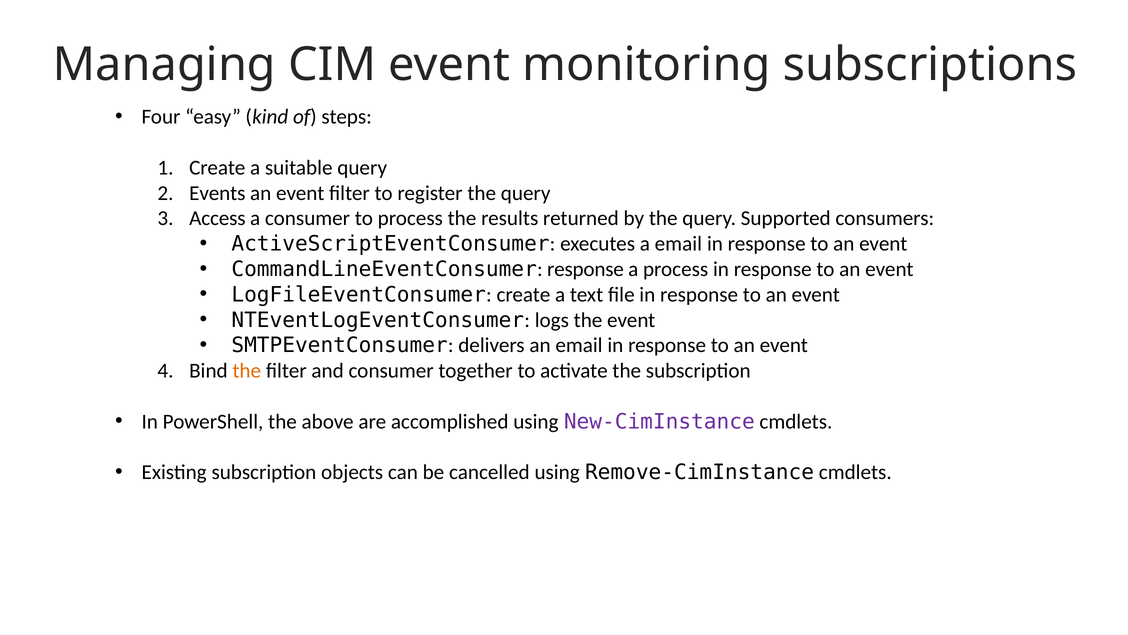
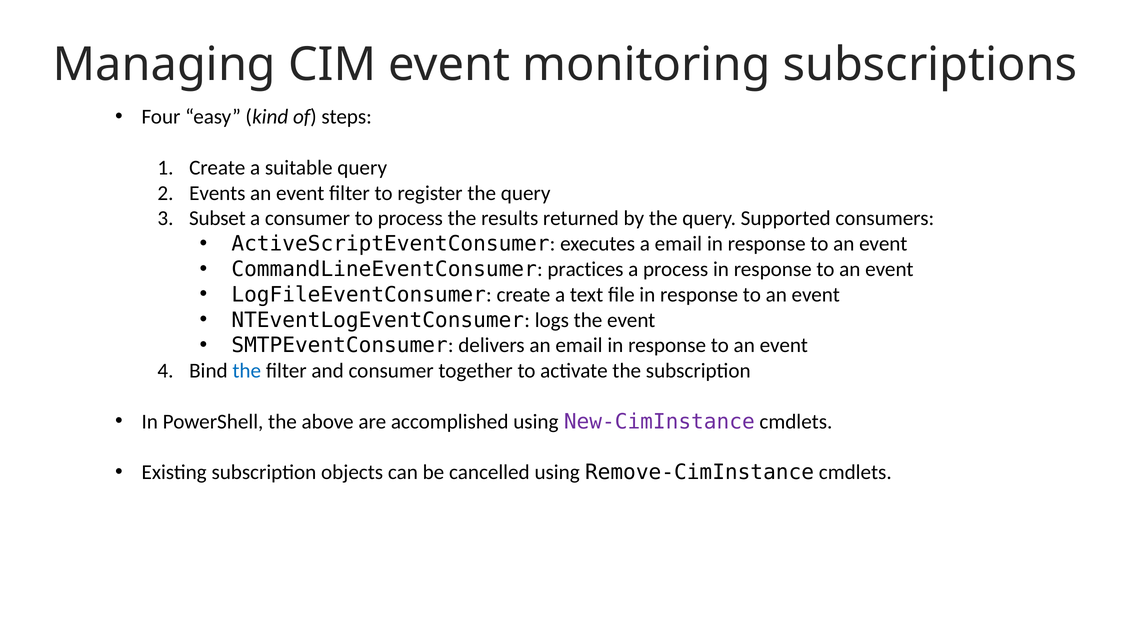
Access: Access -> Subset (217, 218)
CommandLineEventConsumer response: response -> practices (585, 269)
the colour: orange -> blue (247, 371)
